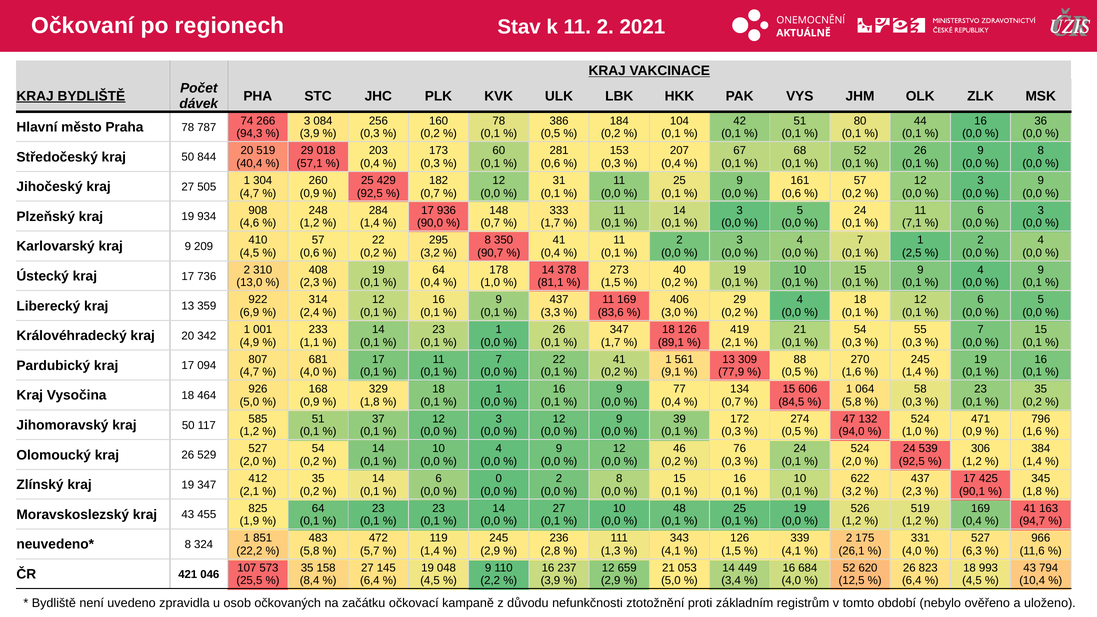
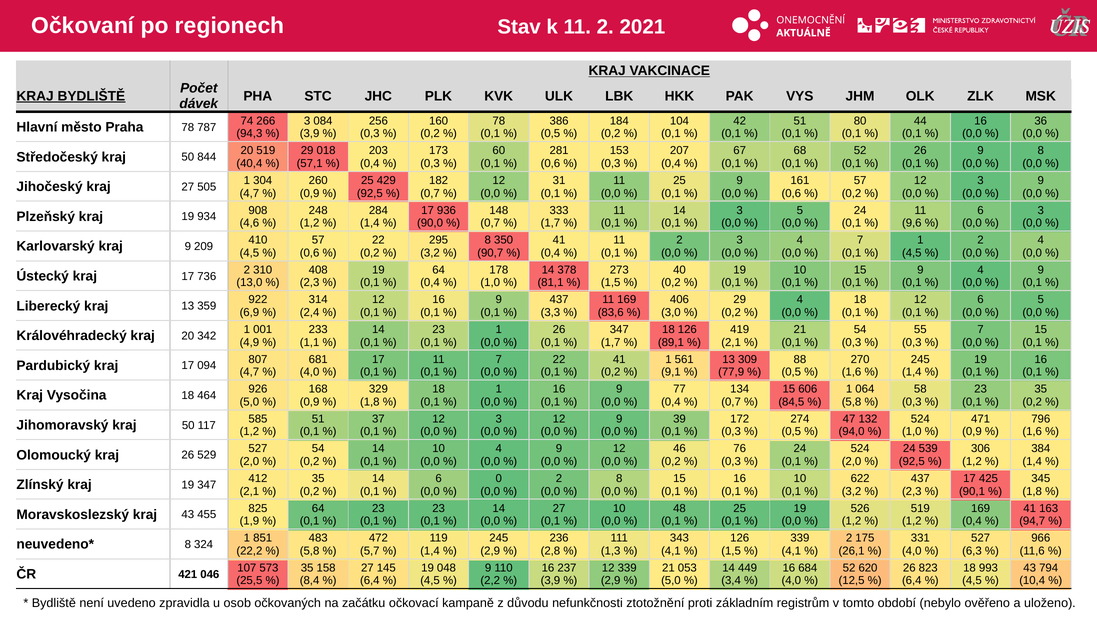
7,1: 7,1 -> 9,6 (912, 223)
2,5: 2,5 -> 4,5 (912, 253)
12 659: 659 -> 339 (627, 568)
